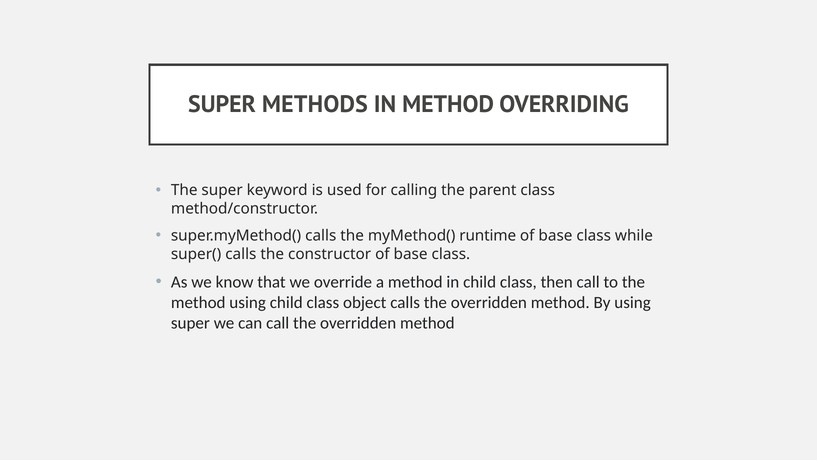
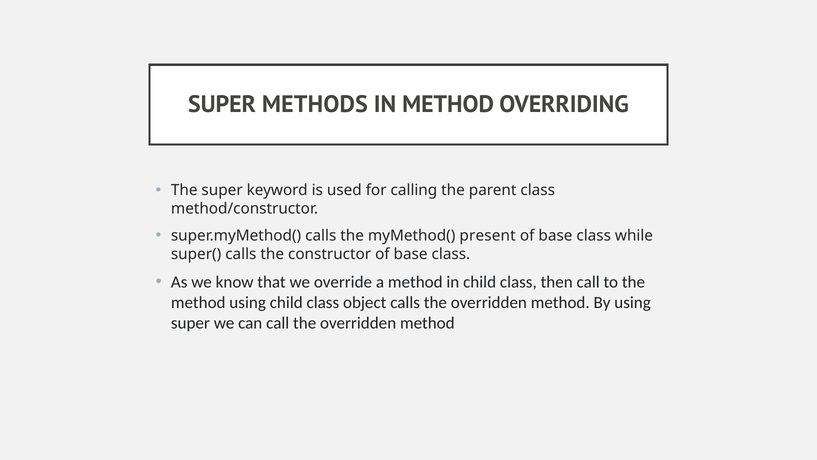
runtime: runtime -> present (488, 235)
